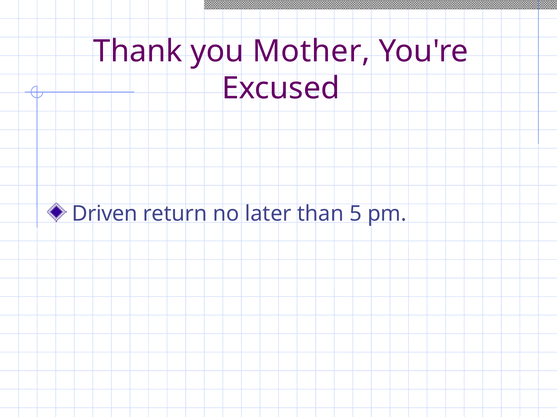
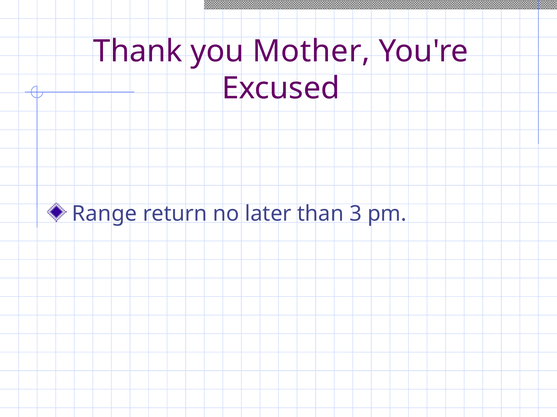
Driven: Driven -> Range (105, 214)
5: 5 -> 3 (356, 214)
